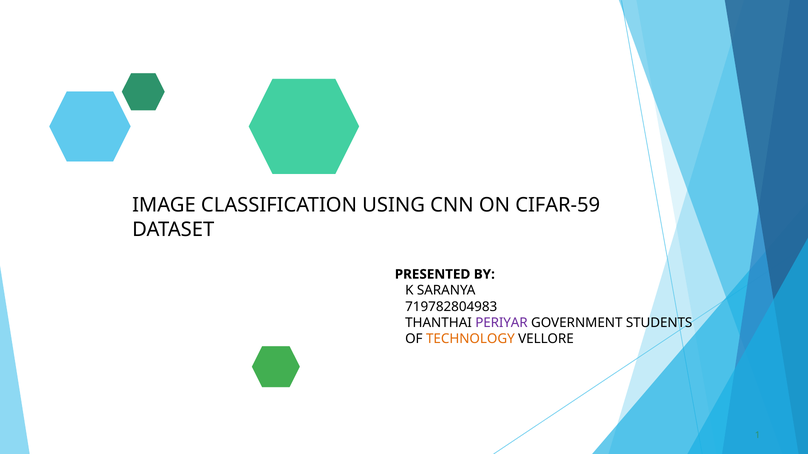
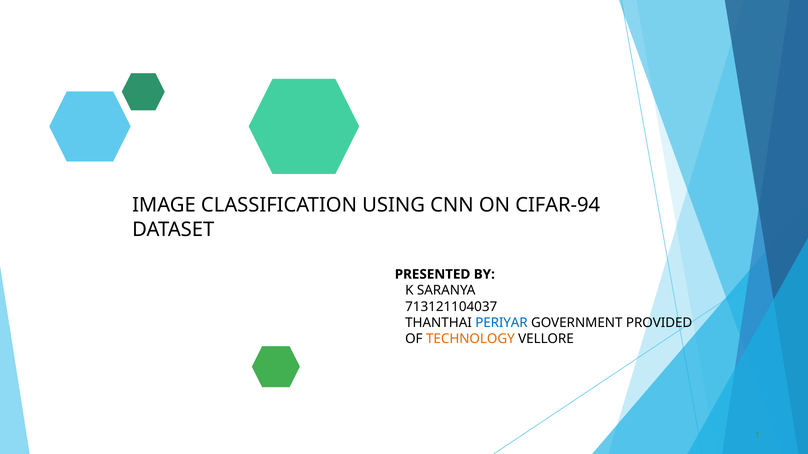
CIFAR-59: CIFAR-59 -> CIFAR-94 (558, 205)
719782804983: 719782804983 -> 713121104037 (451, 307)
PERIYAR colour: purple -> blue (502, 323)
STUDENTS: STUDENTS -> PROVIDED (659, 323)
